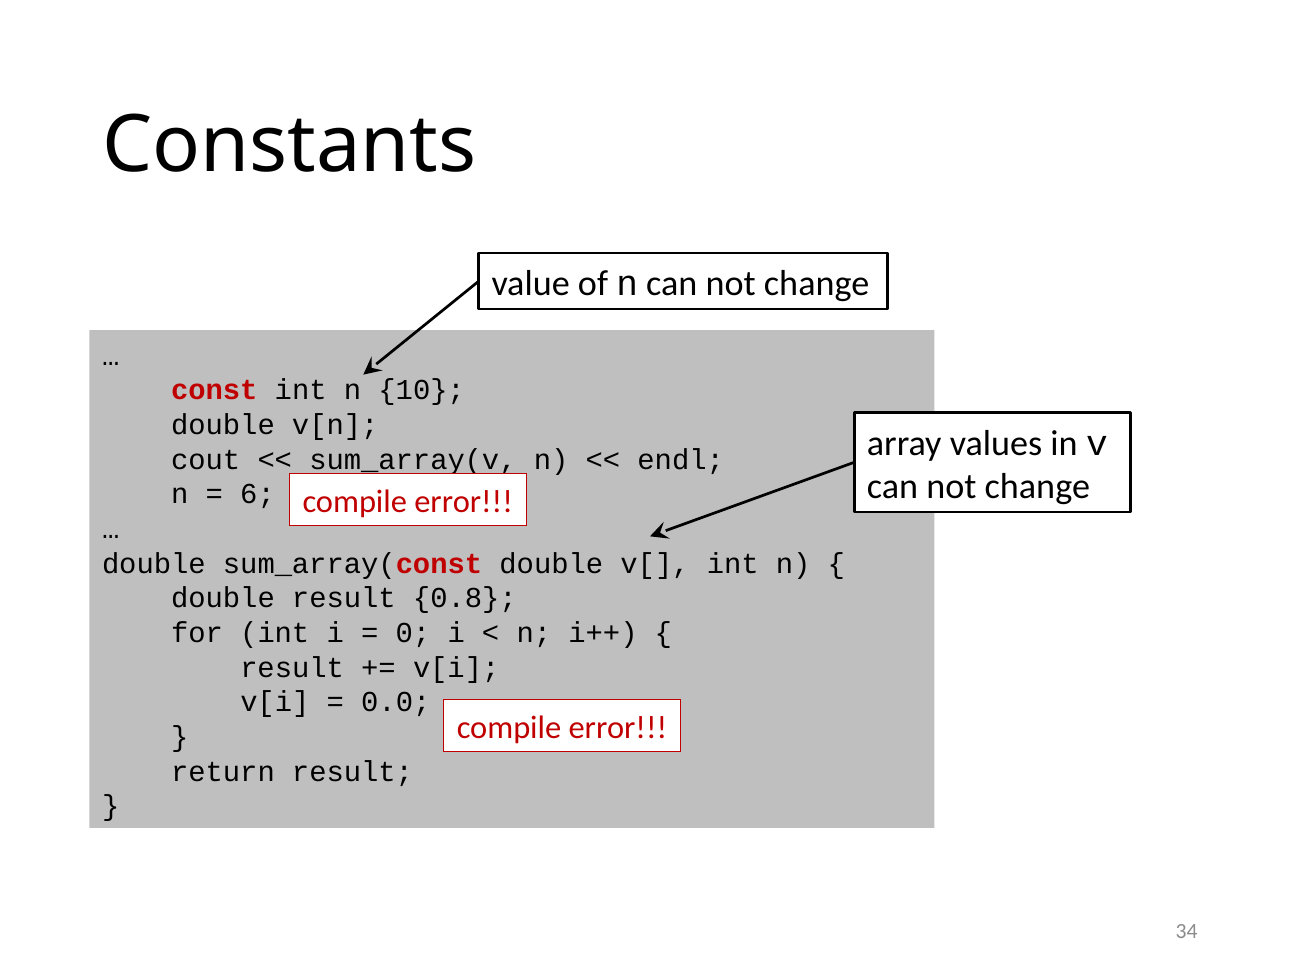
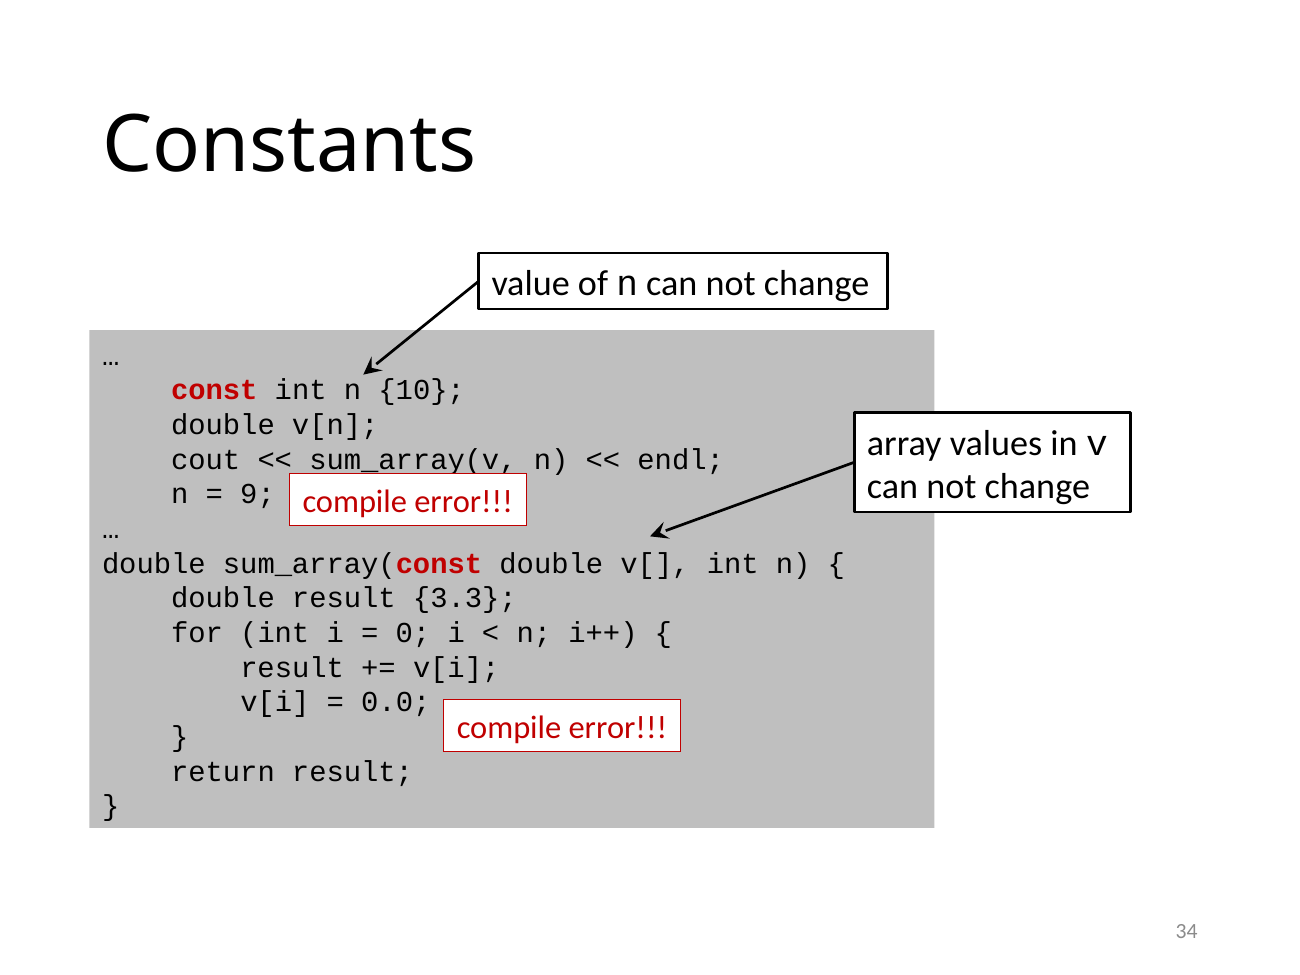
6: 6 -> 9 (258, 494)
0.8: 0.8 -> 3.3 (465, 598)
